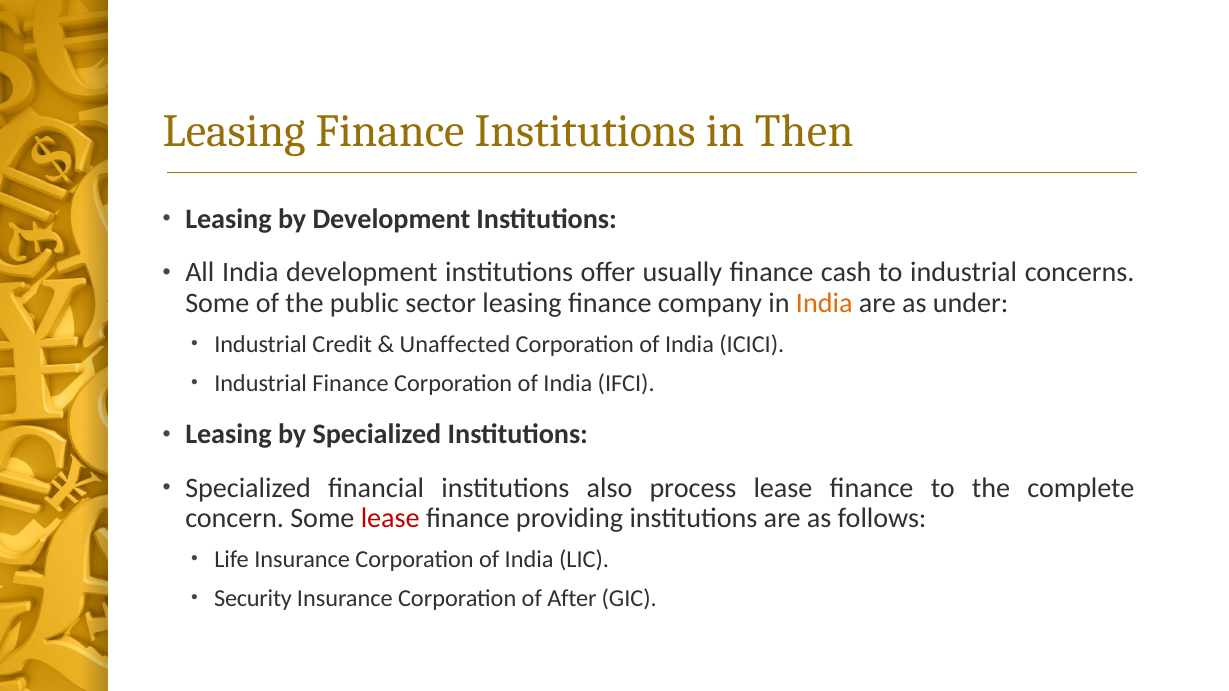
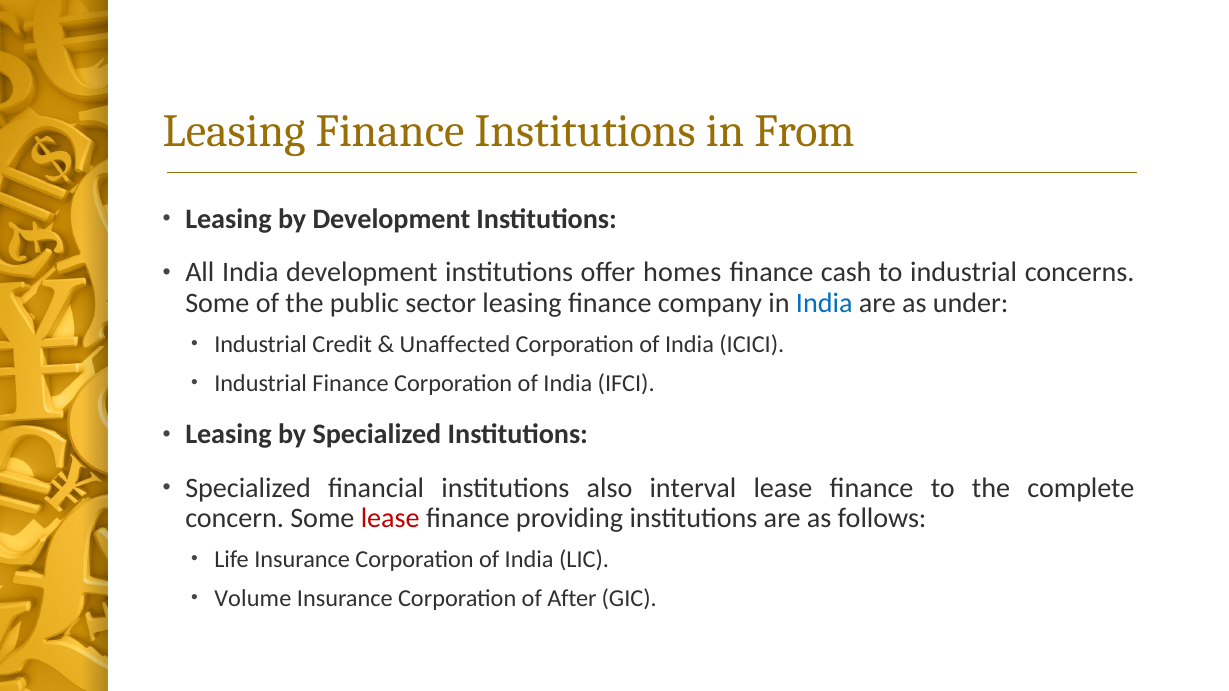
Then: Then -> From (805, 132)
usually: usually -> homes (682, 273)
India colour: orange -> blue (824, 303)
process: process -> interval (693, 488)
Security: Security -> Volume (253, 599)
